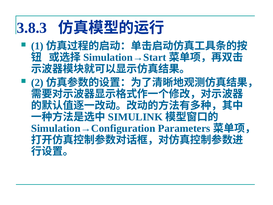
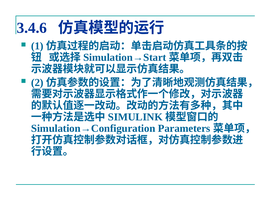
3.8.3: 3.8.3 -> 3.4.6 (32, 28)
